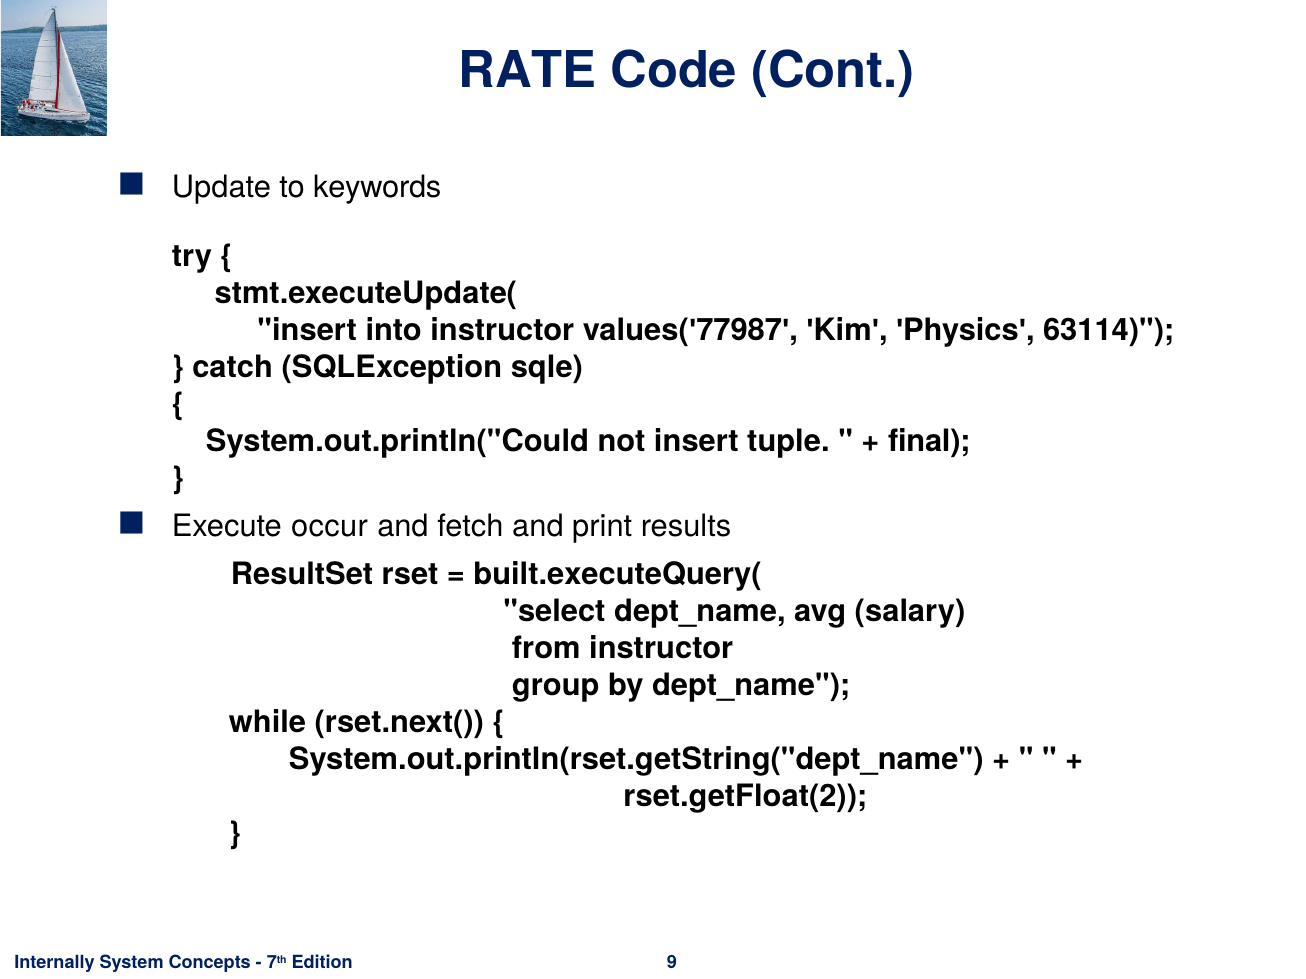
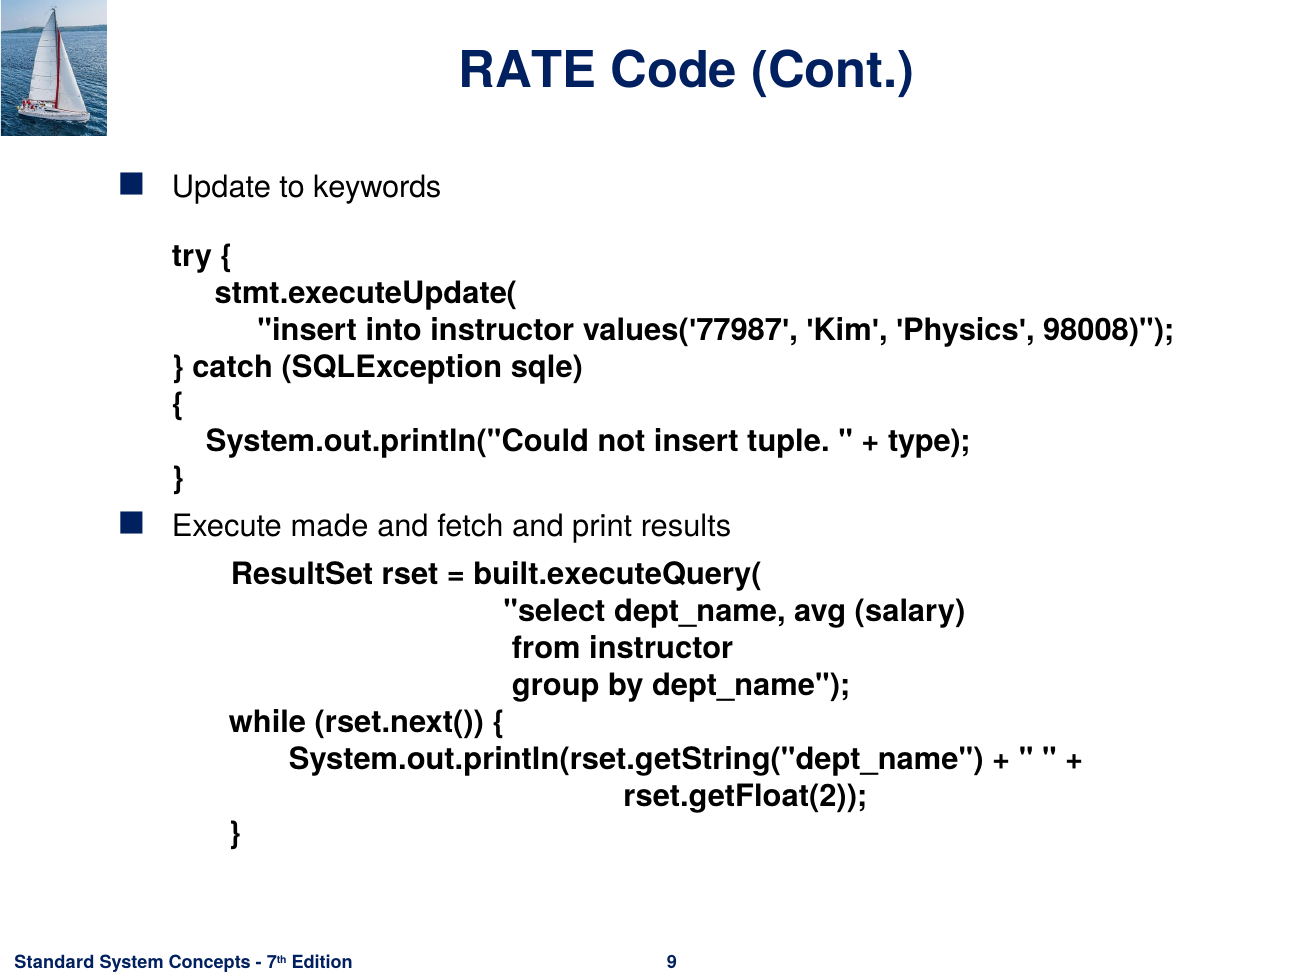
63114: 63114 -> 98008 (1109, 331)
final: final -> type (929, 442)
occur: occur -> made (329, 527)
Internally: Internally -> Standard (54, 963)
